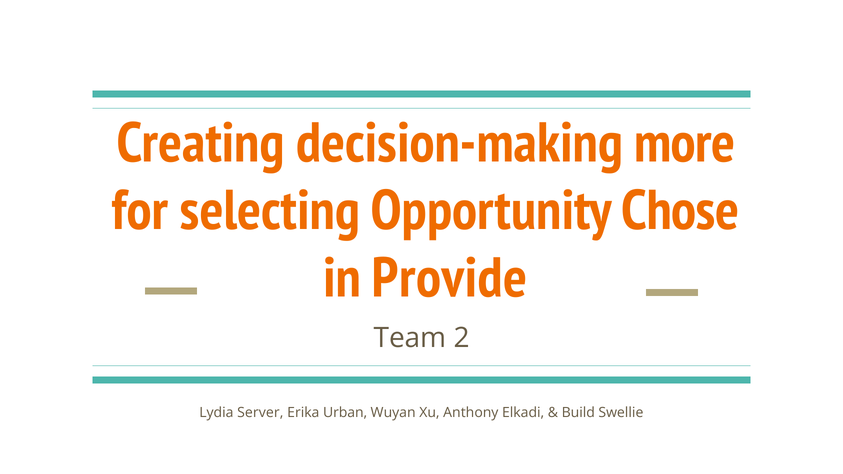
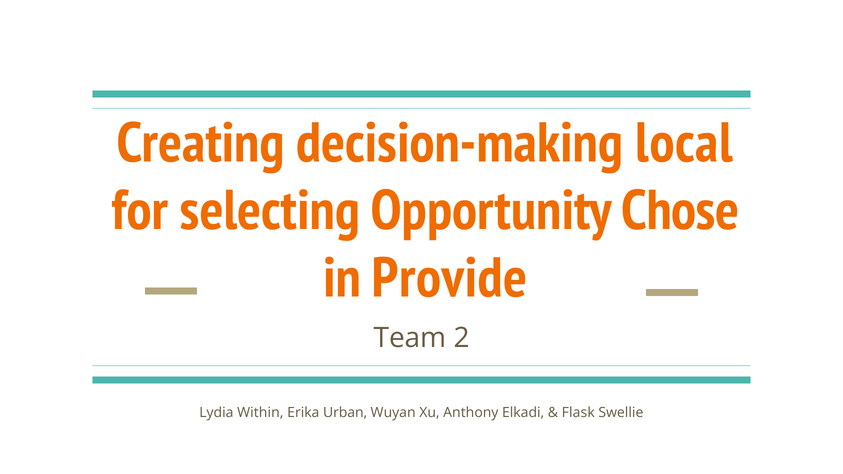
more: more -> local (684, 144)
Server: Server -> Within (260, 413)
Build: Build -> Flask (578, 413)
